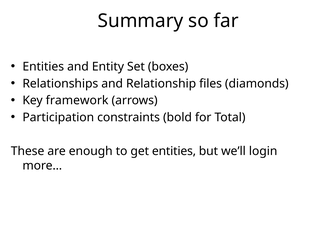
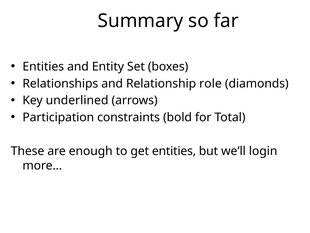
files: files -> role (210, 83)
framework: framework -> underlined (77, 100)
